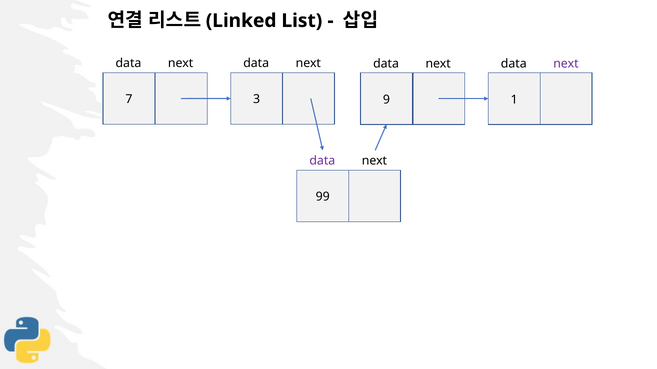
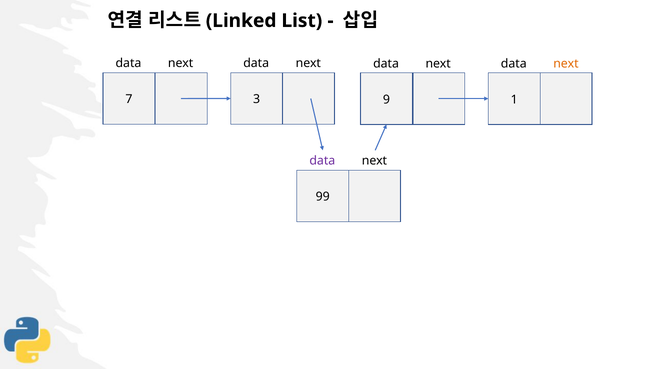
next colour: purple -> orange (566, 64)
